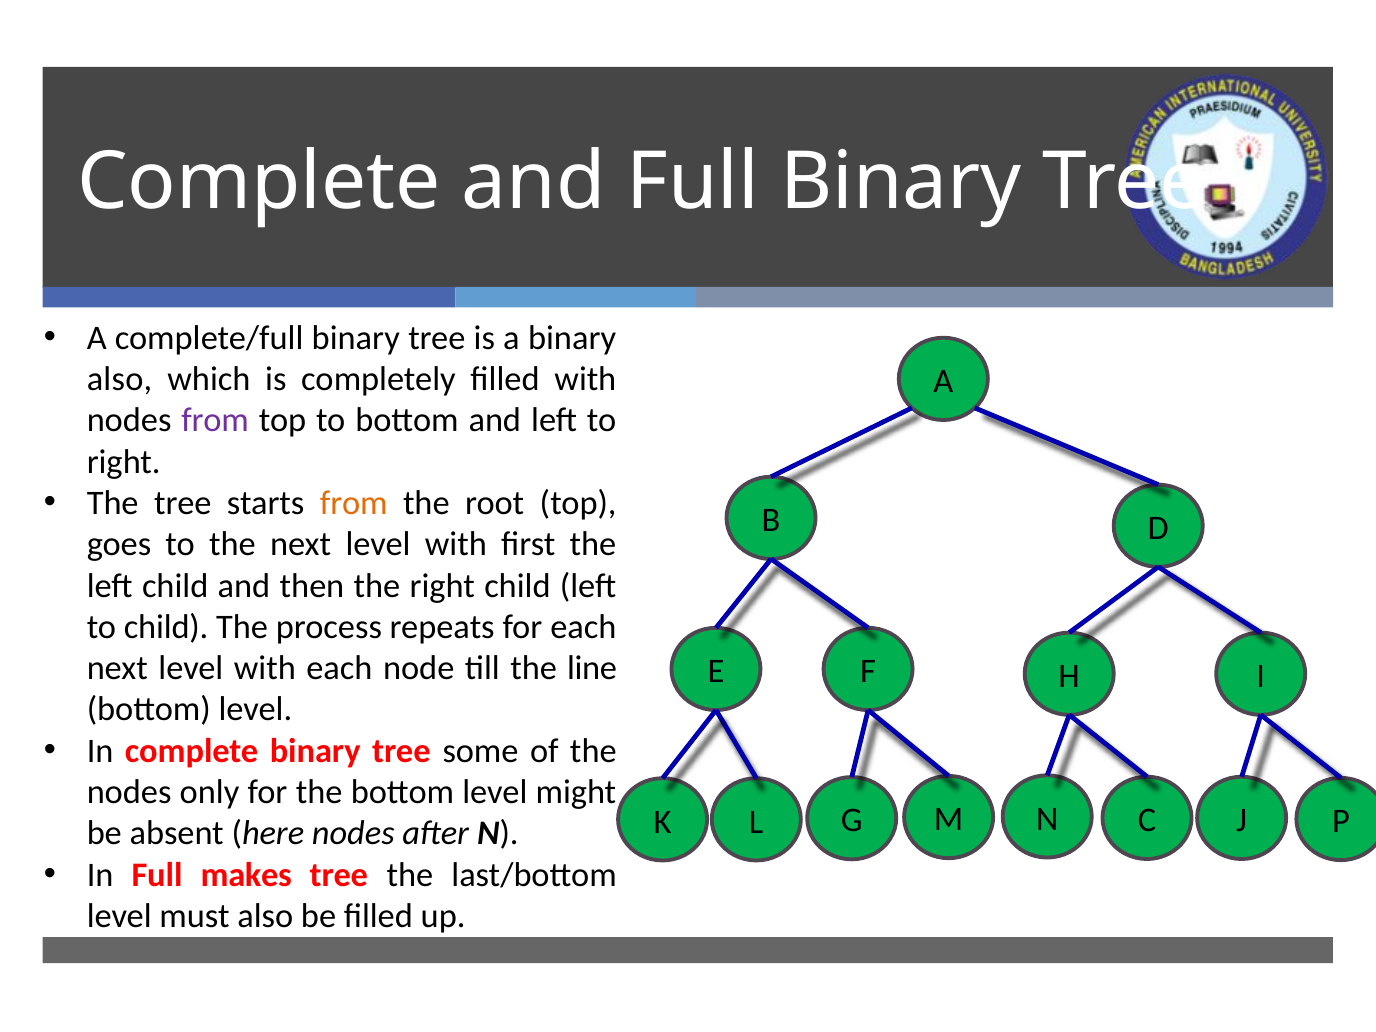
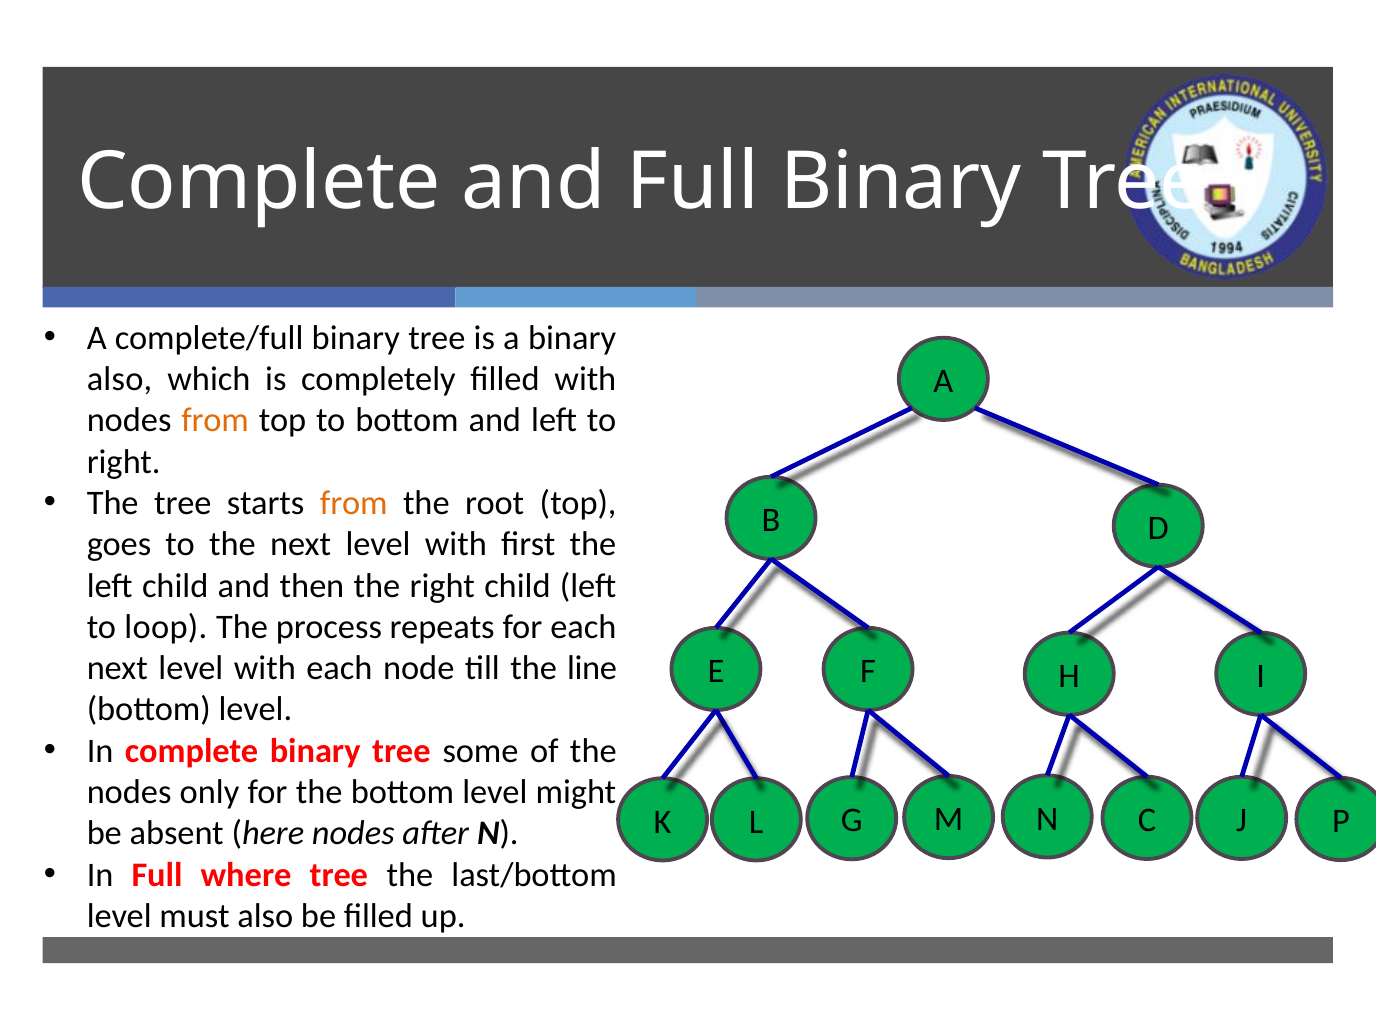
from colour: purple -> orange (215, 421)
to child: child -> loop (166, 627)
makes: makes -> where (246, 875)
